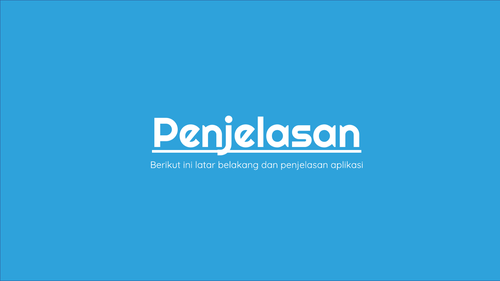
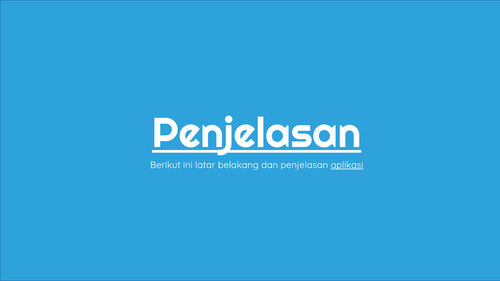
aplikasi underline: none -> present (347, 165)
